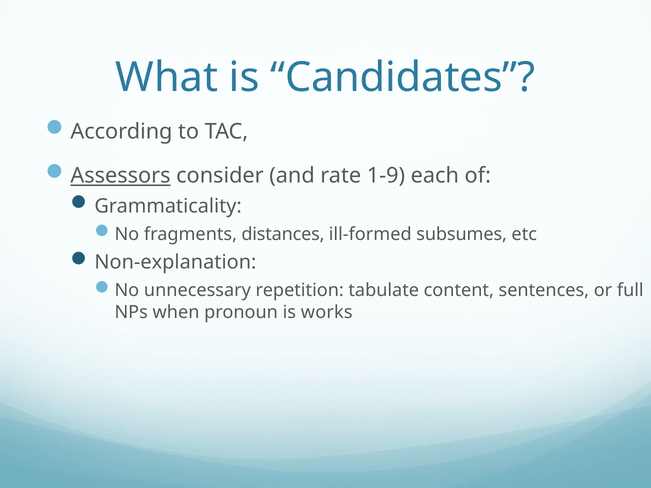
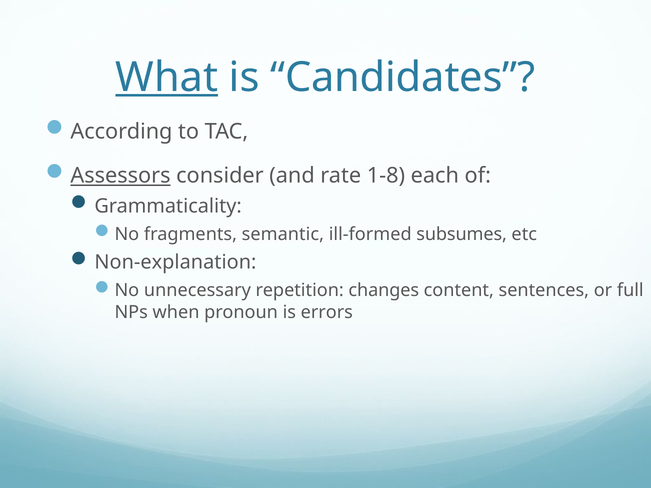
What underline: none -> present (167, 78)
1-9: 1-9 -> 1-8 (386, 176)
distances: distances -> semantic (283, 234)
tabulate: tabulate -> changes (384, 291)
works: works -> errors (327, 312)
